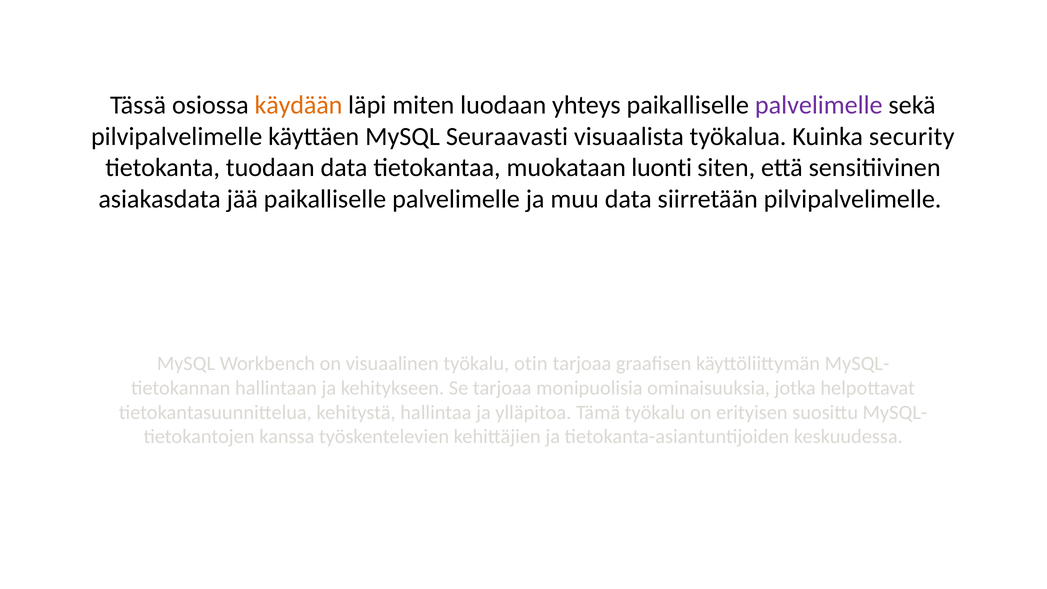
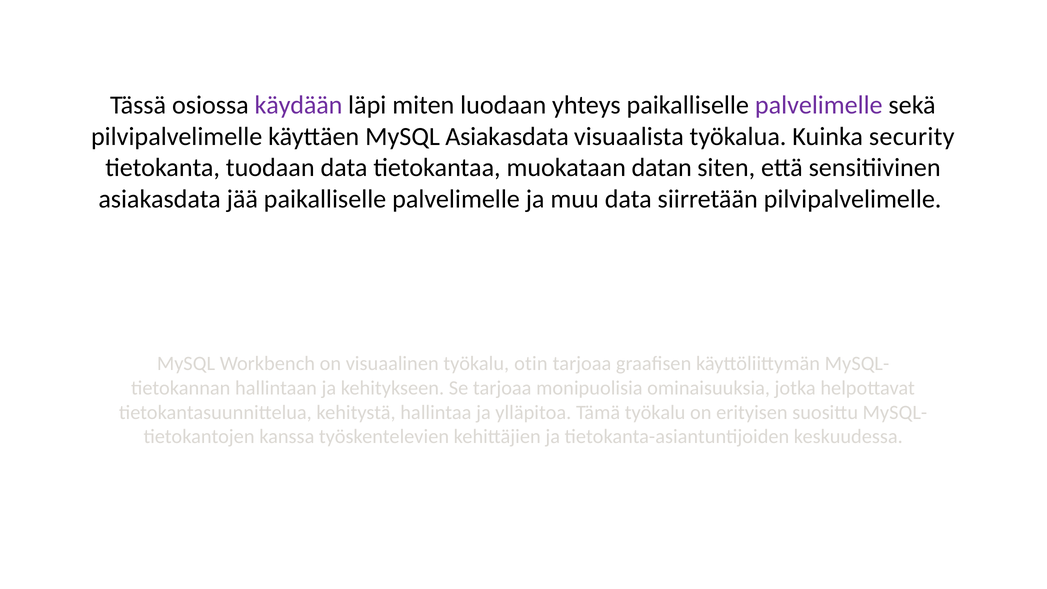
käydään colour: orange -> purple (299, 105)
MySQL Seuraavasti: Seuraavasti -> Asiakasdata (507, 136)
luonti: luonti -> datan (662, 168)
